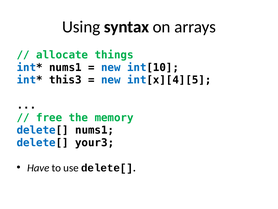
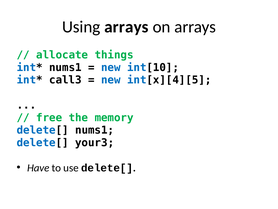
Using syntax: syntax -> arrays (126, 27)
this3: this3 -> call3 (65, 80)
